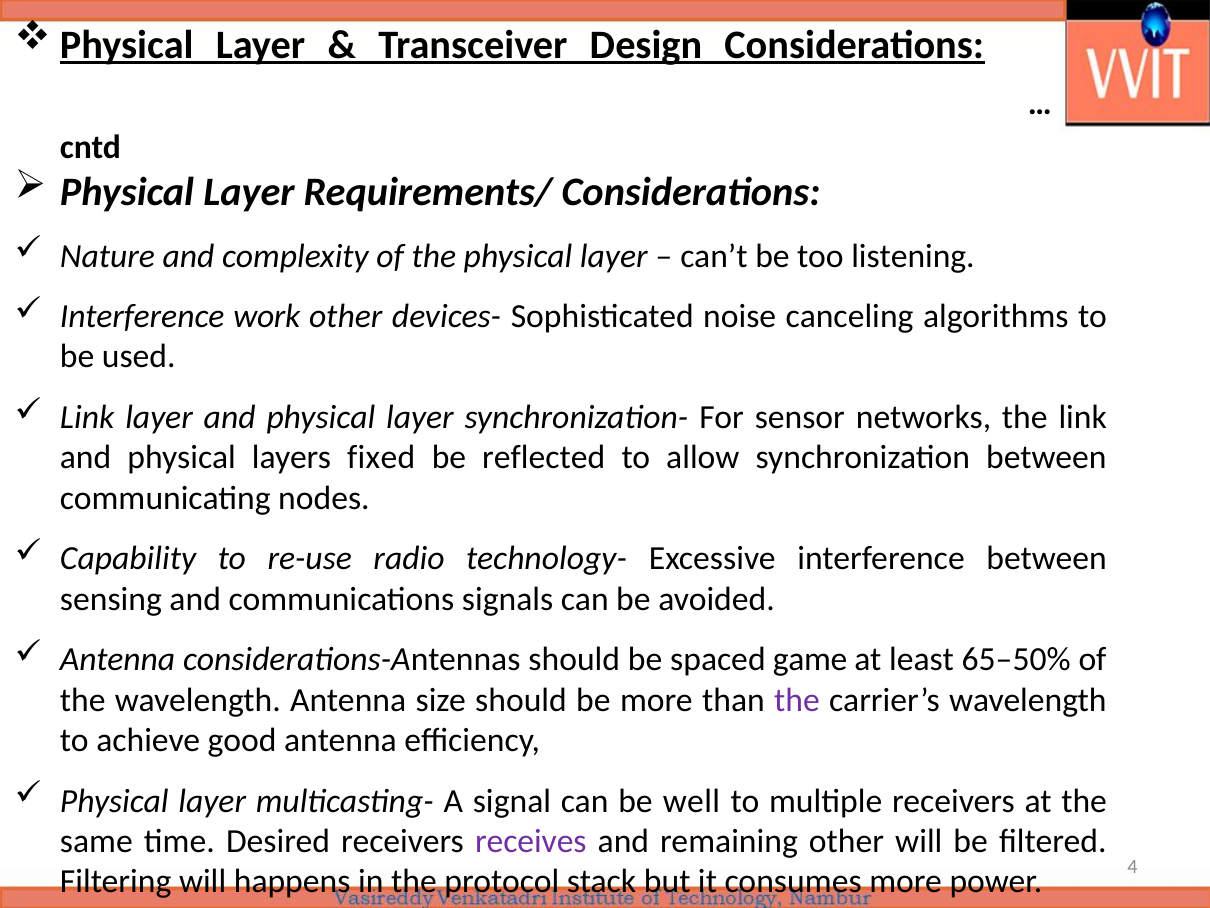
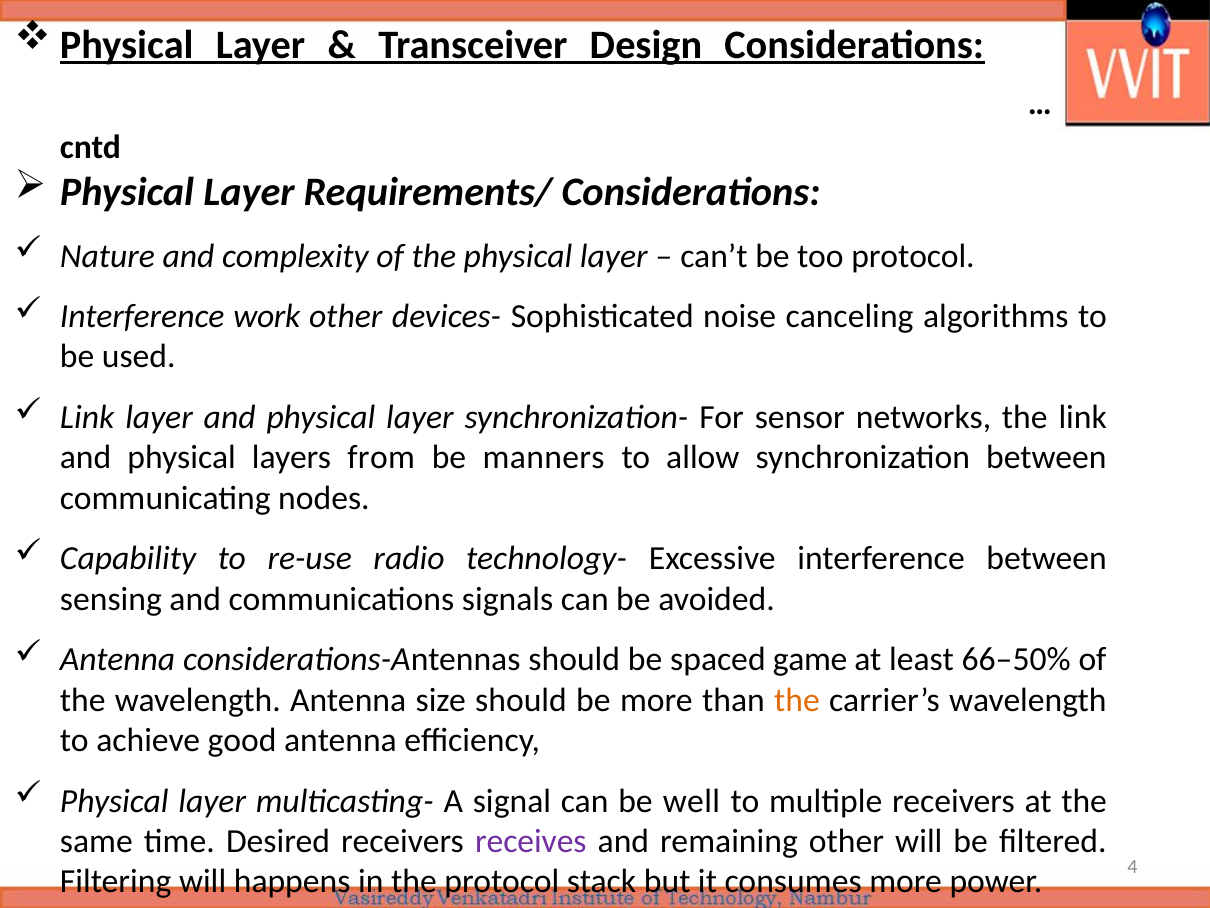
too listening: listening -> protocol (913, 256)
fixed: fixed -> from (381, 458)
reflected: reflected -> manners (544, 458)
65–50%: 65–50% -> 66–50% (1016, 659)
the colour: purple -> orange (797, 700)
